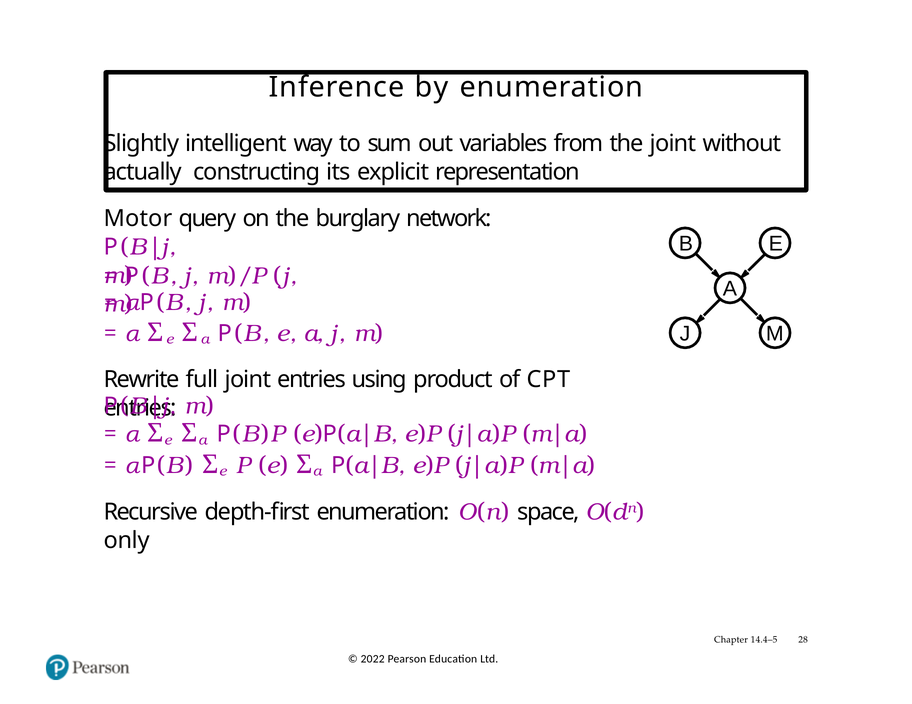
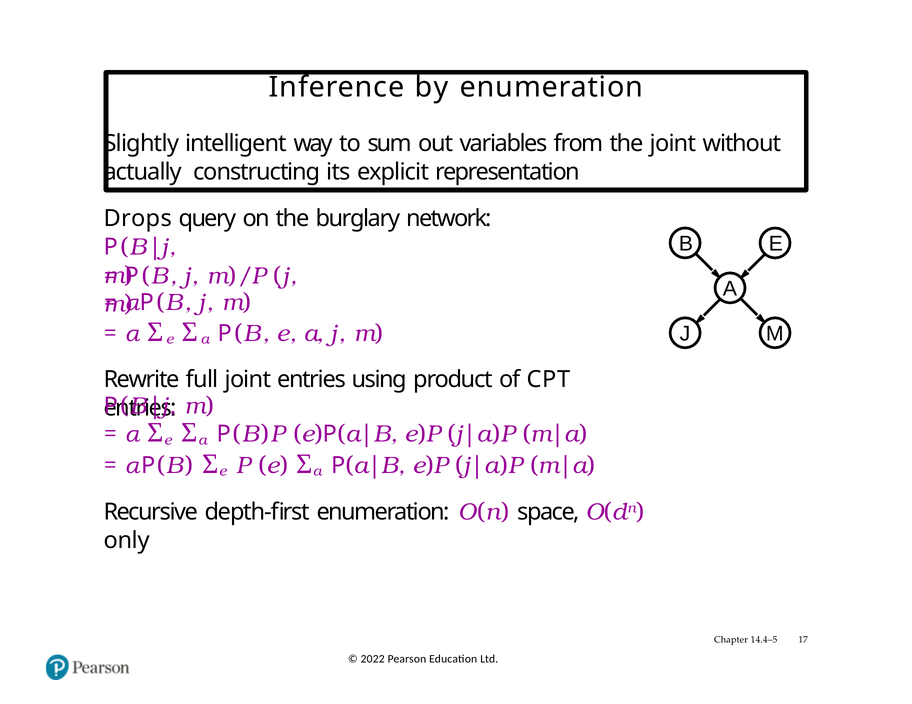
Motor: Motor -> Drops (138, 219)
28: 28 -> 17 (803, 640)
